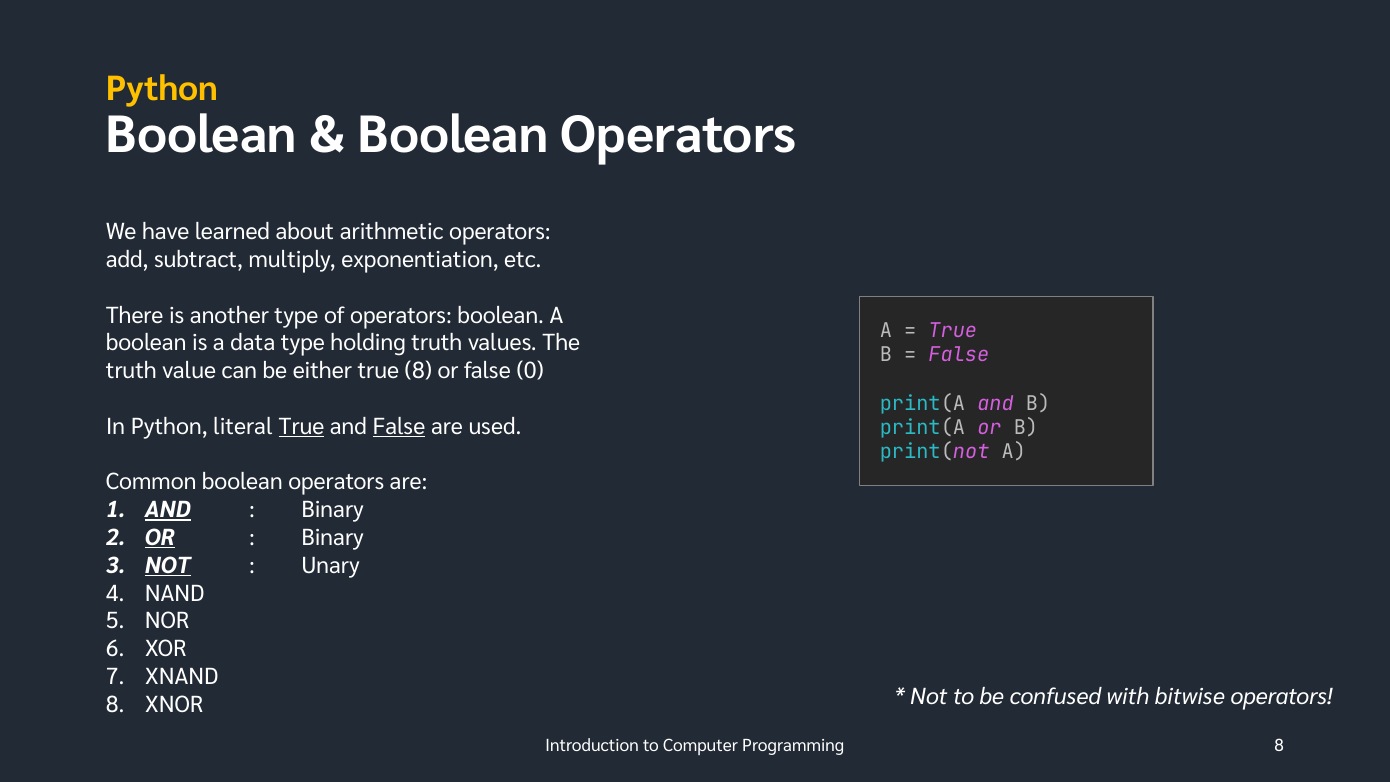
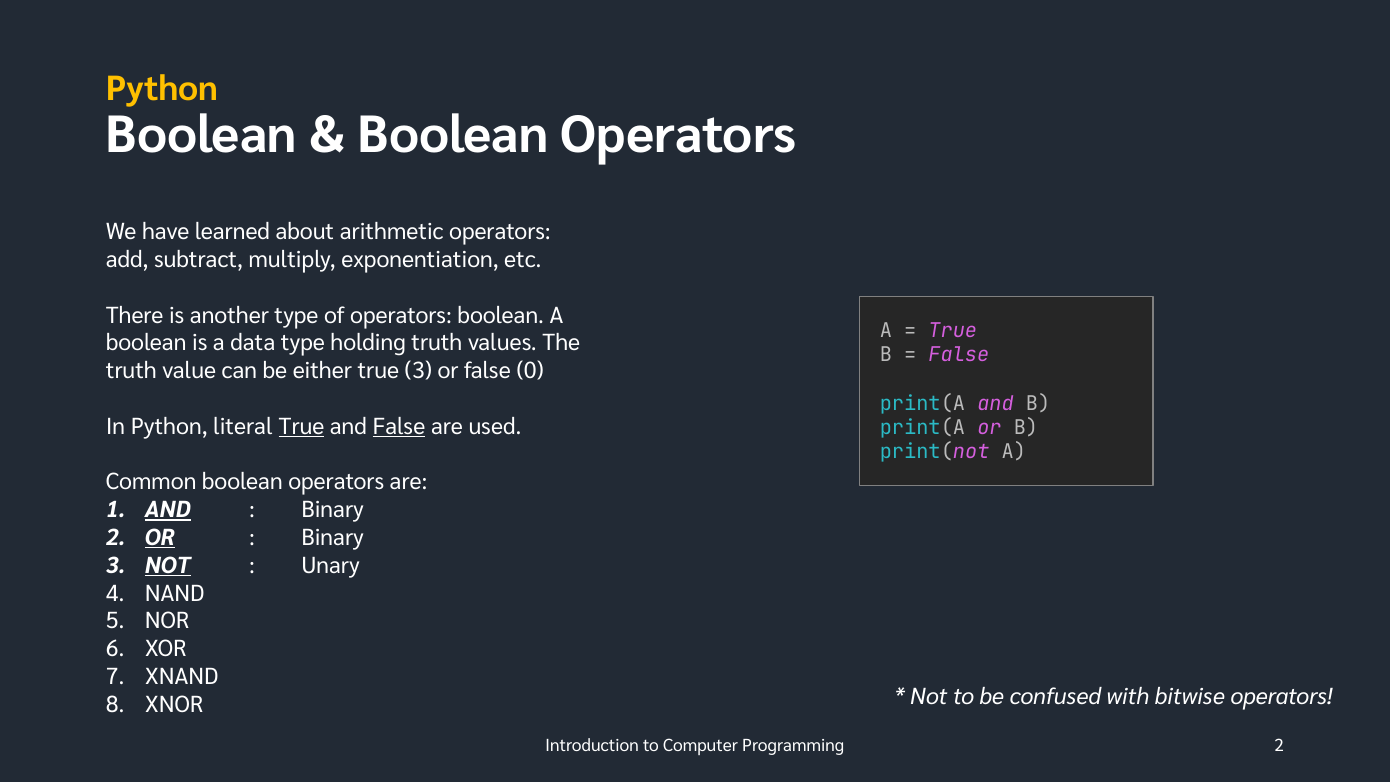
true 8: 8 -> 3 (418, 371)
Programming 8: 8 -> 2 (1279, 746)
